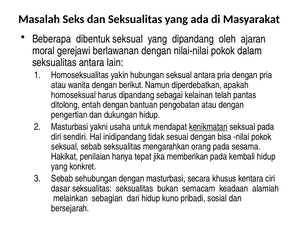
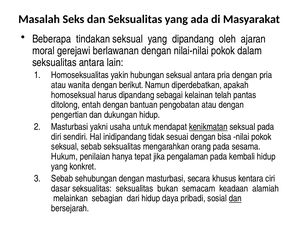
dibentuk: dibentuk -> tindakan (93, 39)
Hakikat: Hakikat -> Hukum (64, 157)
memberikan: memberikan -> pengalaman (188, 157)
kuno: kuno -> daya (170, 199)
dan underline: none -> present (235, 199)
